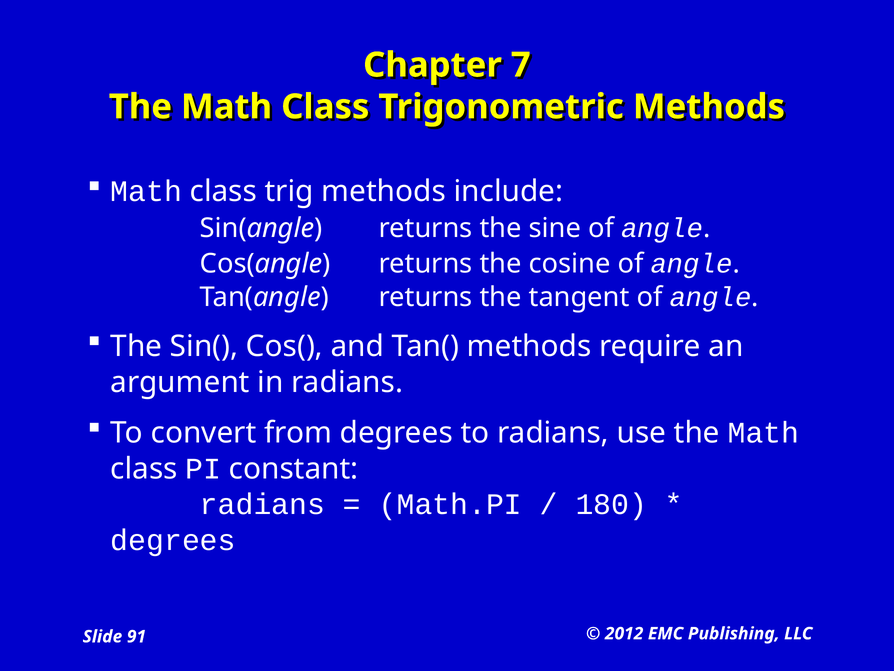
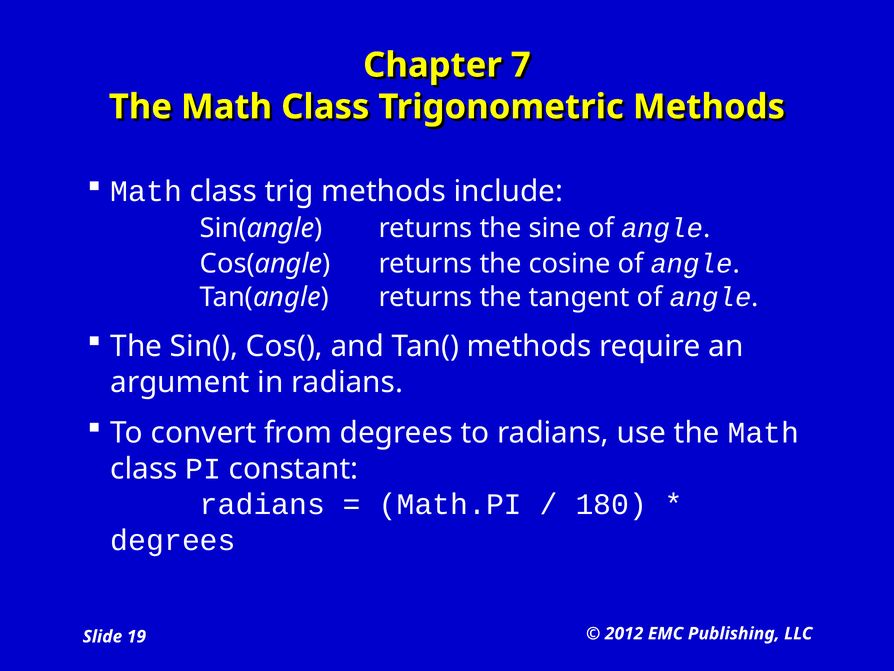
91: 91 -> 19 (136, 636)
